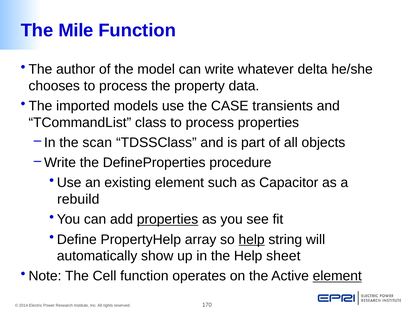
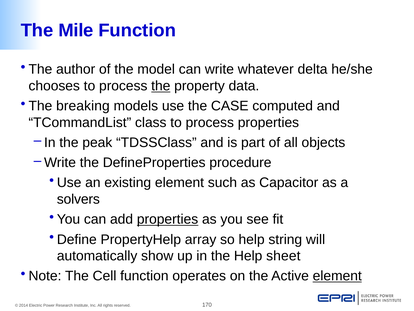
the underline: none -> present (161, 86)
imported: imported -> breaking (83, 106)
transients: transients -> computed (283, 106)
scan: scan -> peak (97, 142)
rebuild: rebuild -> solvers (78, 199)
help underline: present -> none (252, 239)
